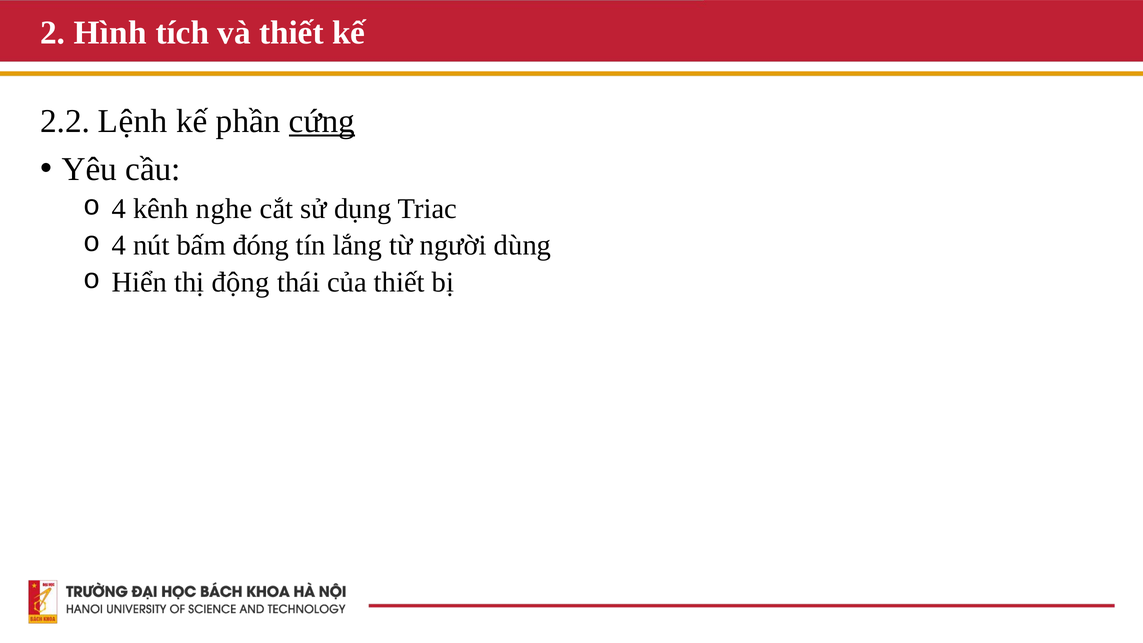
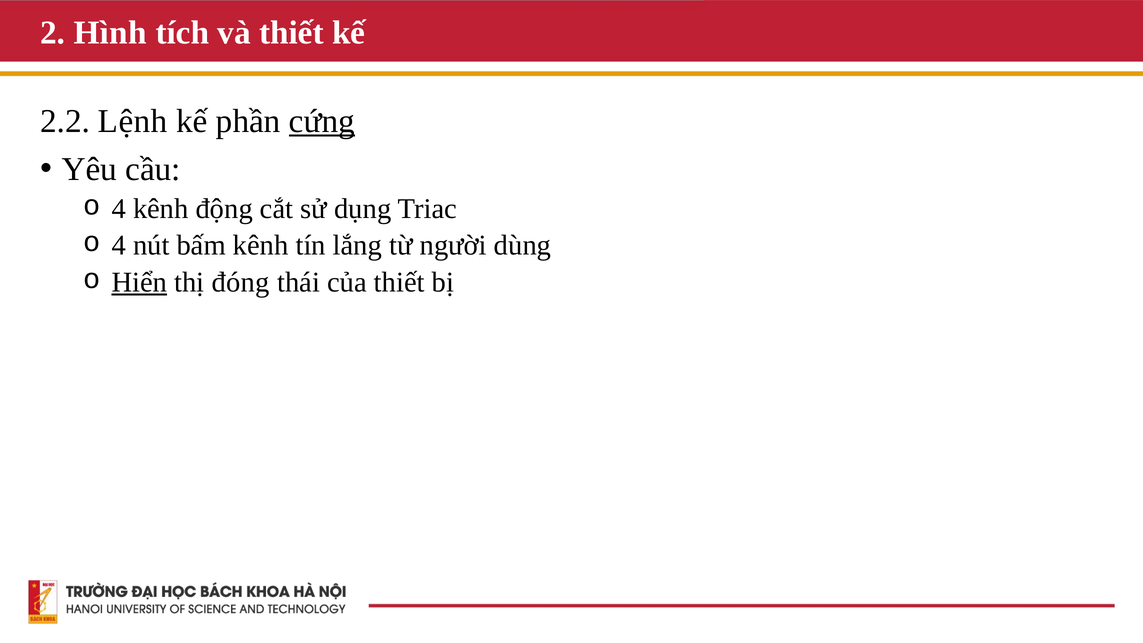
nghe: nghe -> động (224, 209)
bấm đóng: đóng -> kênh (261, 245)
Hiển underline: none -> present (139, 282)
động: động -> đóng (241, 282)
